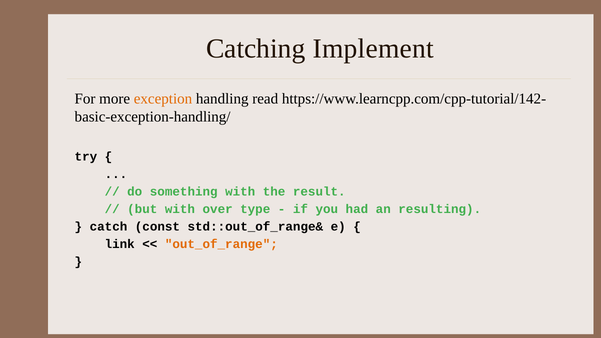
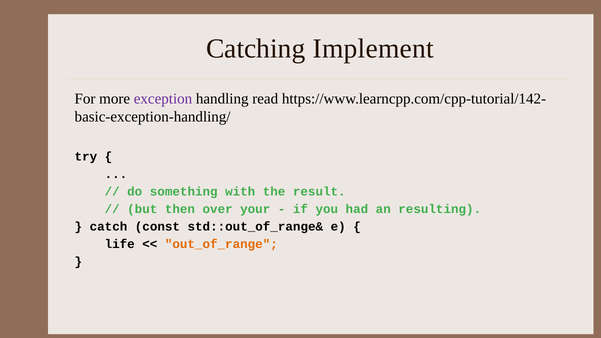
exception colour: orange -> purple (163, 99)
but with: with -> then (180, 209)
type: type -> your (255, 209)
link: link -> life (120, 244)
